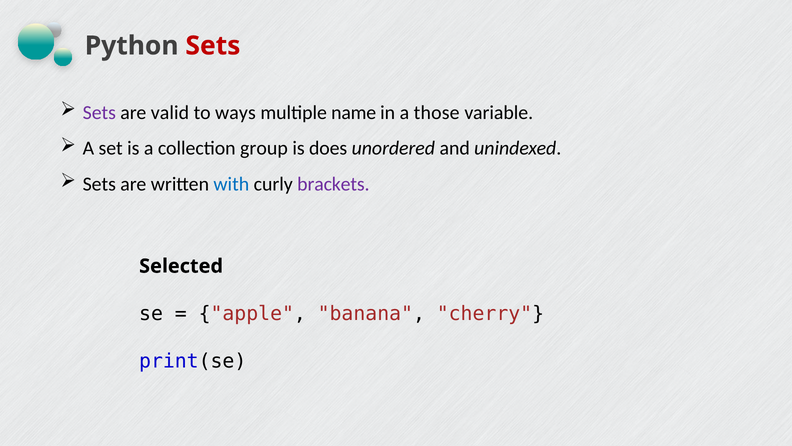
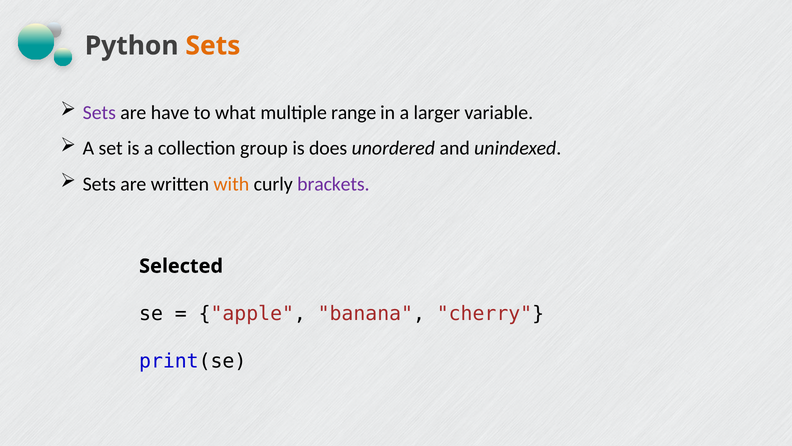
Sets colour: red -> orange (213, 46)
valid: valid -> have (170, 113)
ways: ways -> what (235, 113)
name: name -> range (354, 113)
those: those -> larger (437, 113)
with colour: blue -> orange (231, 184)
